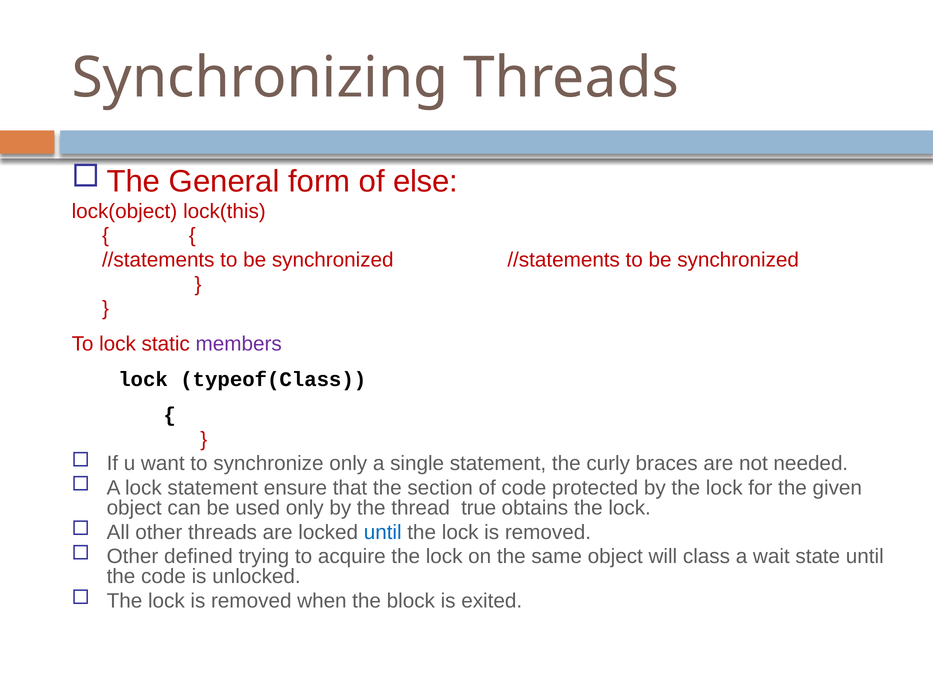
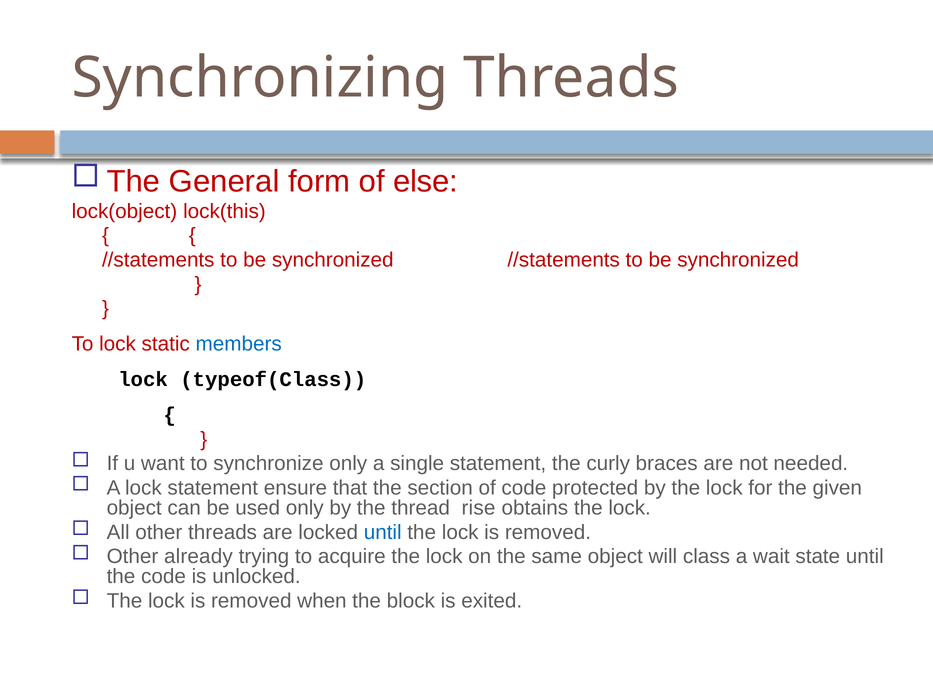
members colour: purple -> blue (239, 344)
true: true -> rise (479, 508)
defined: defined -> already (198, 557)
